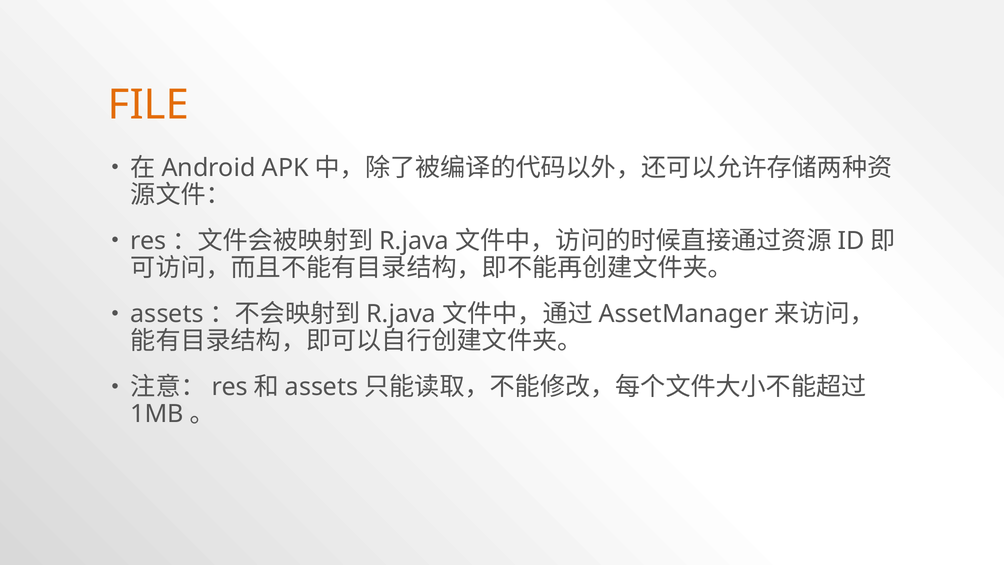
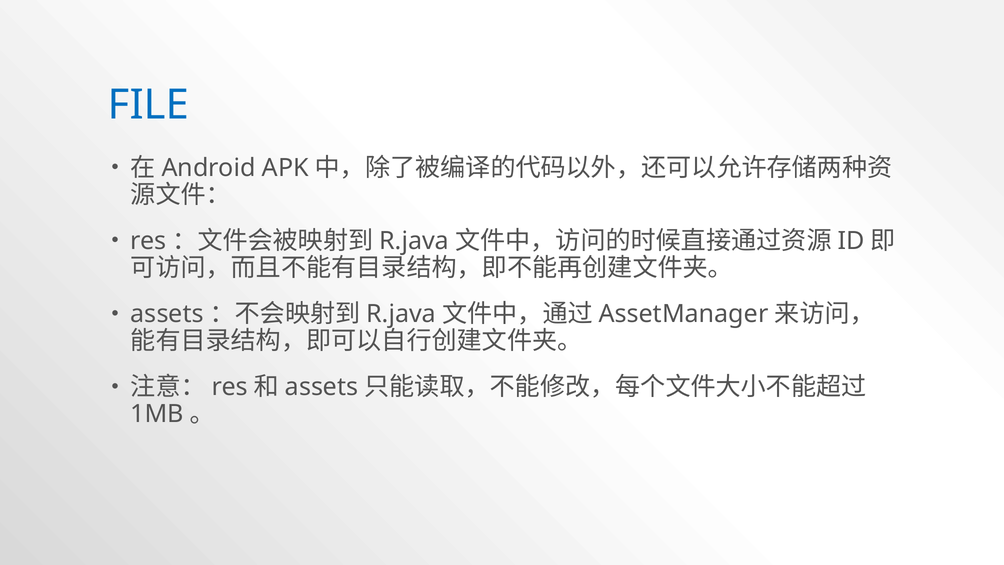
FILE colour: orange -> blue (148, 105)
